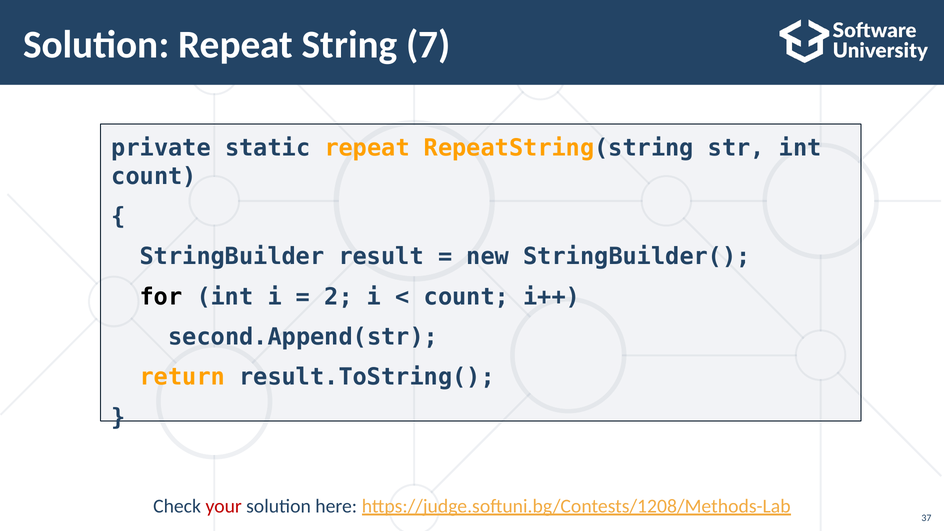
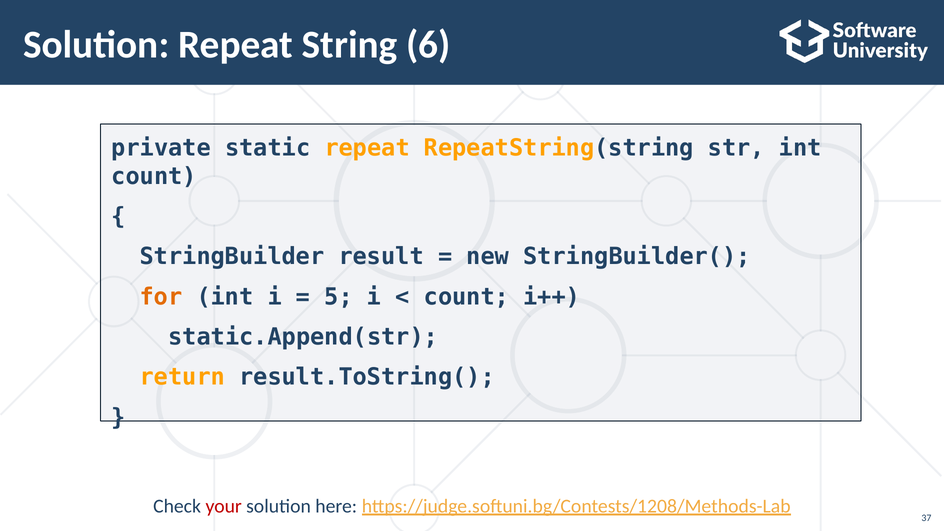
7: 7 -> 6 (428, 45)
for colour: black -> orange (161, 297)
2: 2 -> 5 (339, 297)
second.Append(str: second.Append(str -> static.Append(str (303, 337)
